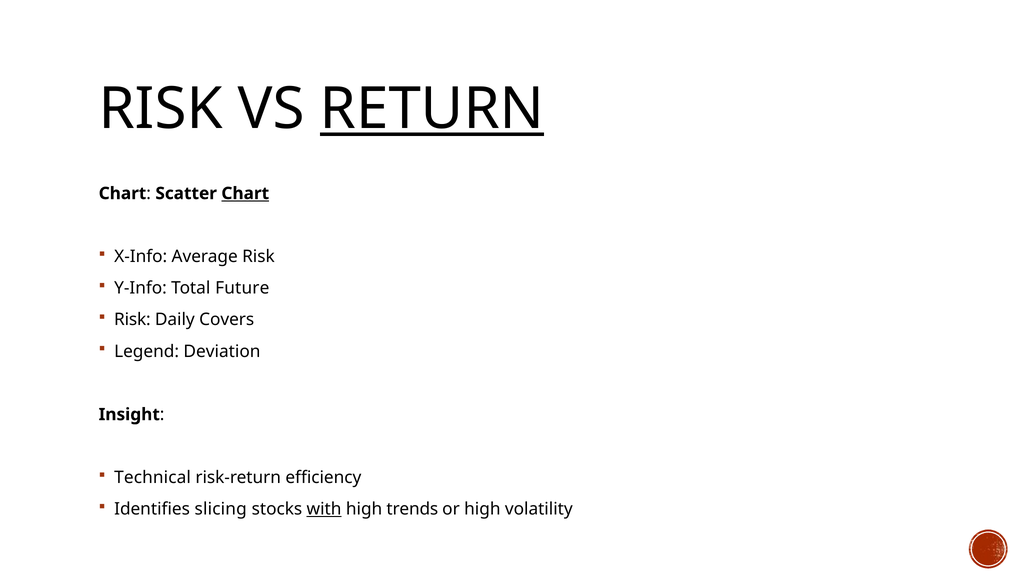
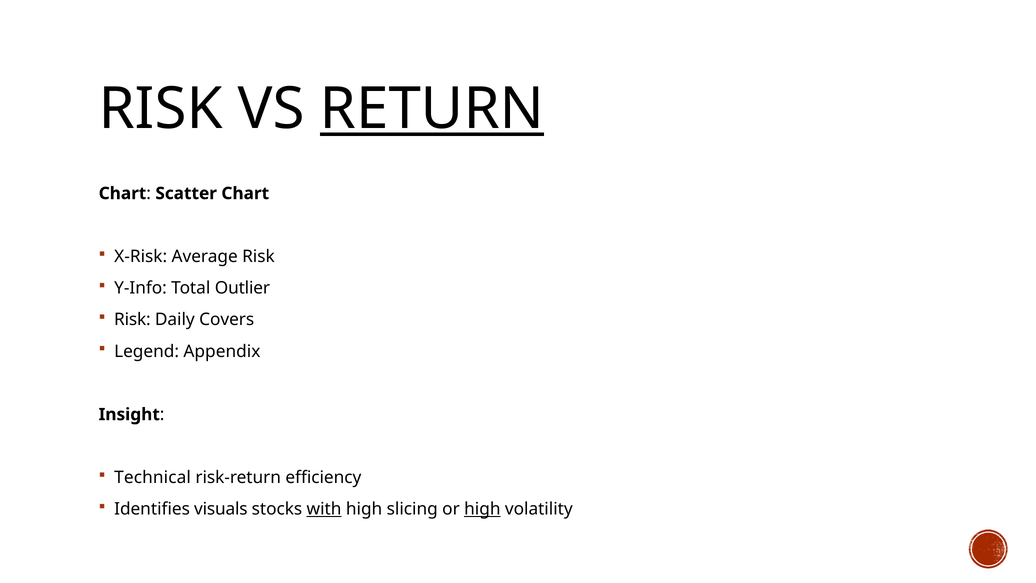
Chart underline: present -> none (245, 193)
X-Info: X-Info -> X-Risk (141, 256)
Future: Future -> Outlier (242, 288)
Deviation: Deviation -> Appendix (222, 351)
slicing: slicing -> visuals (221, 509)
trends: trends -> slicing (412, 509)
high underline: none -> present (482, 509)
